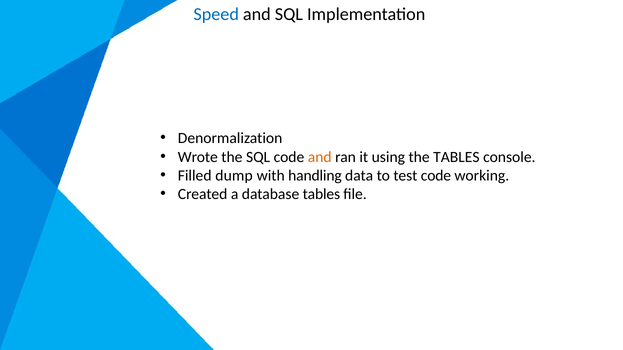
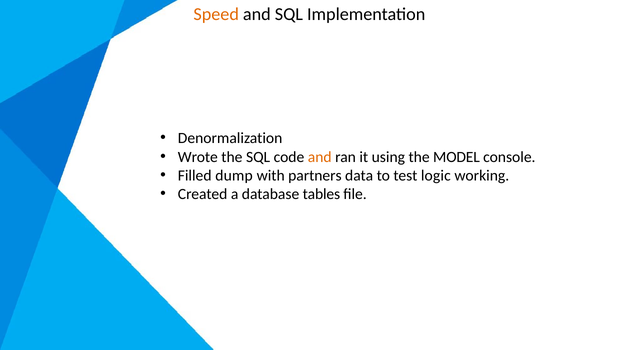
Speed colour: blue -> orange (216, 14)
the TABLES: TABLES -> MODEL (456, 157)
handling: handling -> partners (315, 176)
test code: code -> logic (436, 176)
